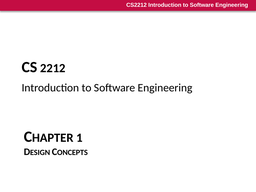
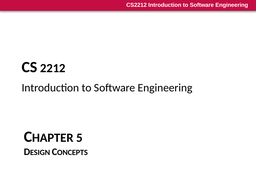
1: 1 -> 5 (79, 138)
